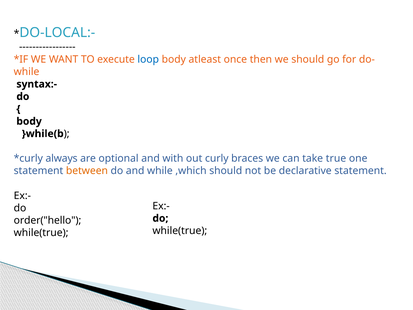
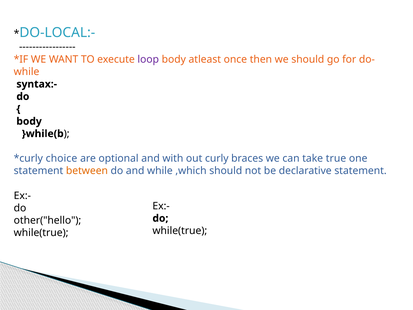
loop colour: blue -> purple (148, 59)
always: always -> choice (61, 158)
order("hello: order("hello -> other("hello (47, 220)
